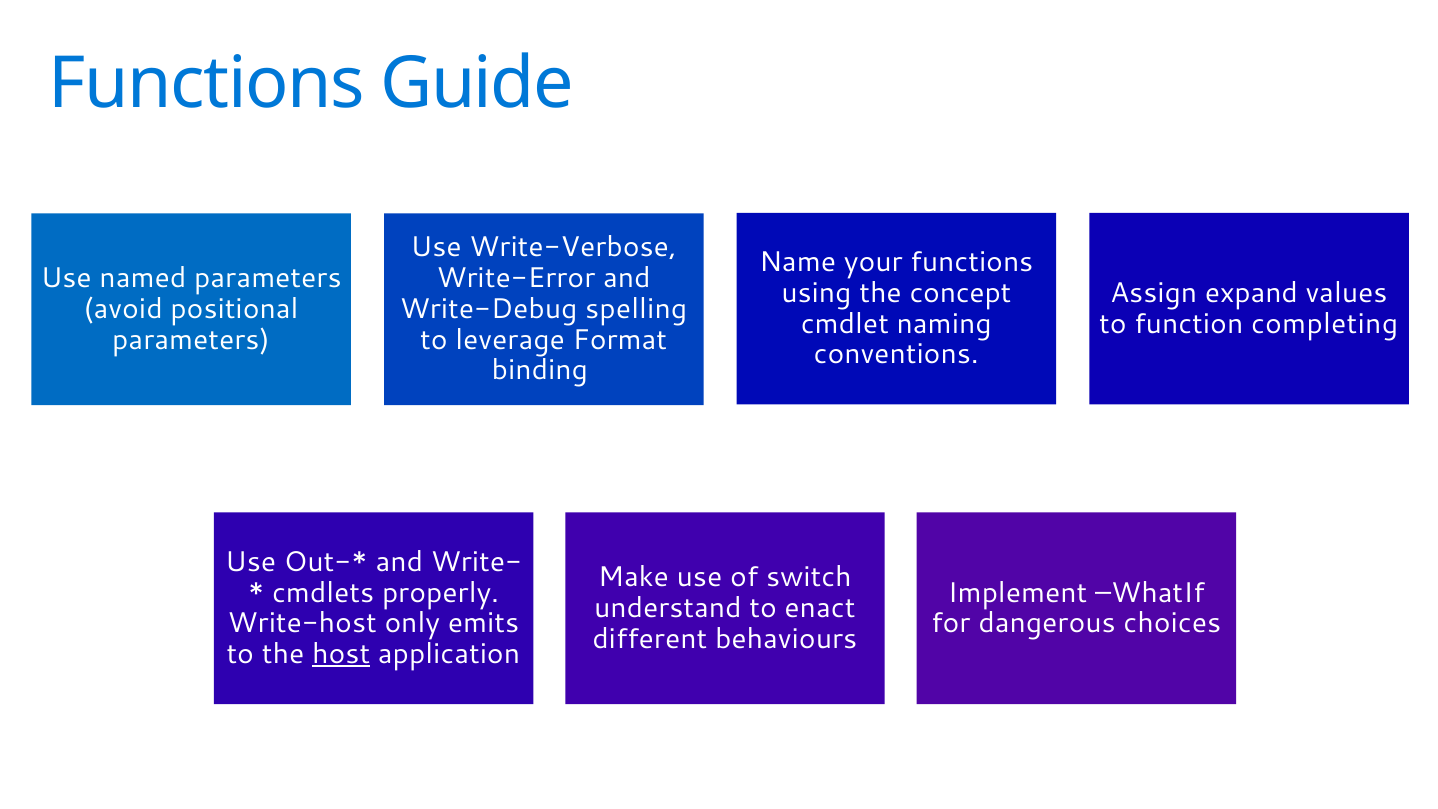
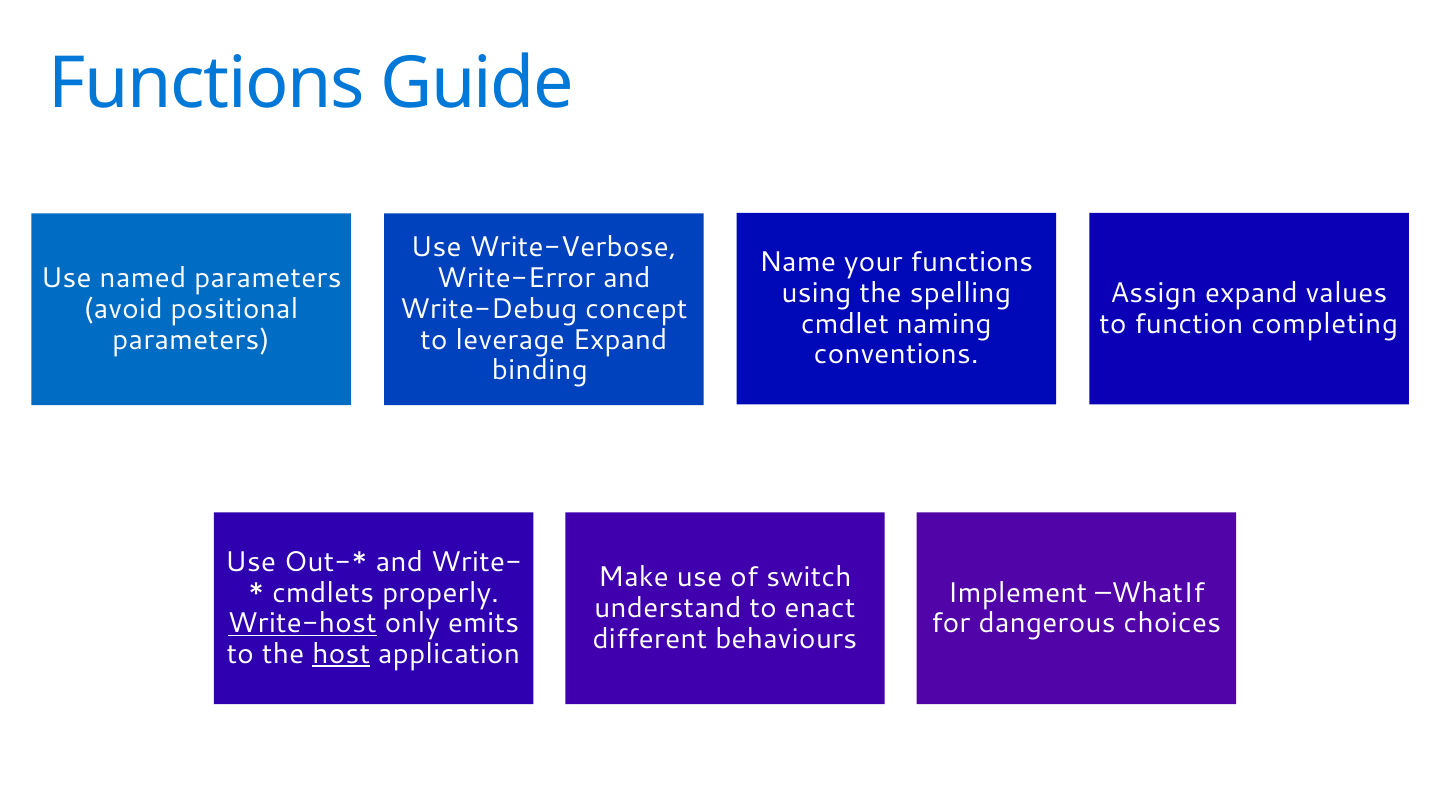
concept: concept -> spelling (960, 293)
spelling: spelling -> concept (636, 309)
leverage Format: Format -> Expand (620, 340)
Write-host underline: none -> present (302, 623)
